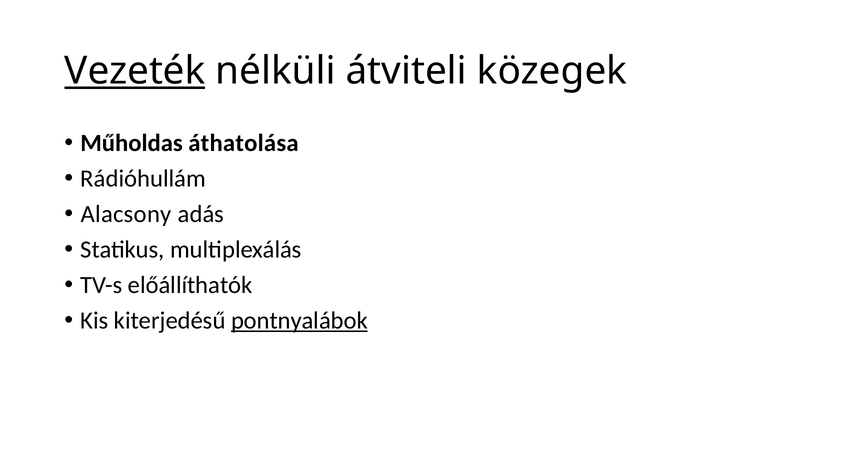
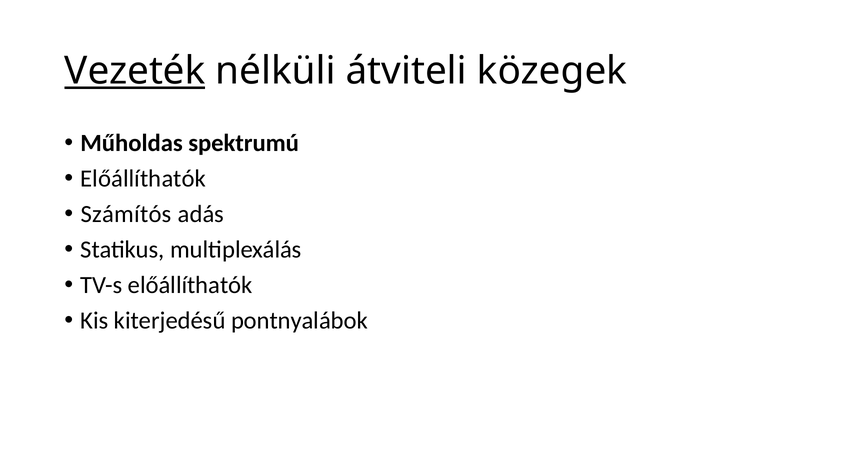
áthatolása: áthatolása -> spektrumú (244, 143)
Rádióhullám: Rádióhullám -> Előállíthatók (143, 179)
Alacsony: Alacsony -> Számítós (126, 214)
pontnyalábok underline: present -> none (299, 320)
